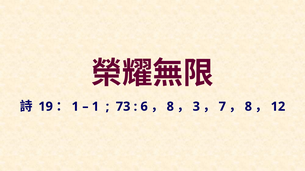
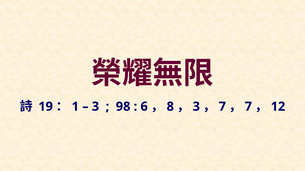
1: 1 -> 3 (95, 107)
73: 73 -> 98 (123, 107)
8: 8 -> 7 (248, 107)
